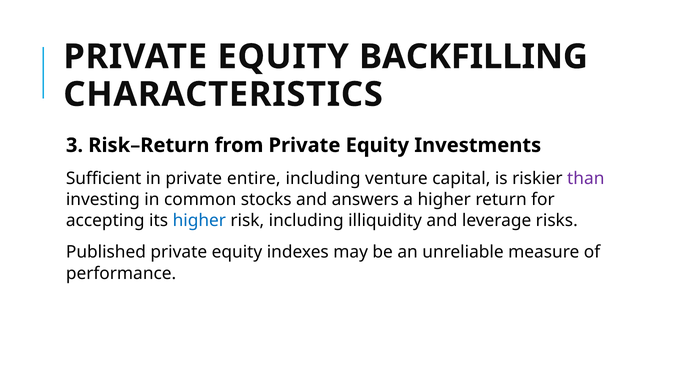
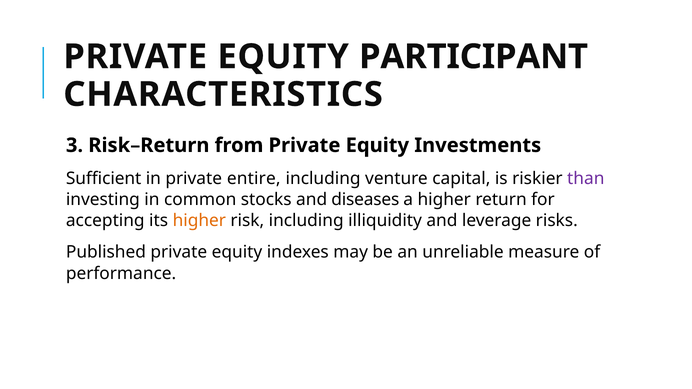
BACKFILLING: BACKFILLING -> PARTICIPANT (474, 57)
answers: answers -> diseases (365, 200)
higher colour: blue -> orange (199, 221)
